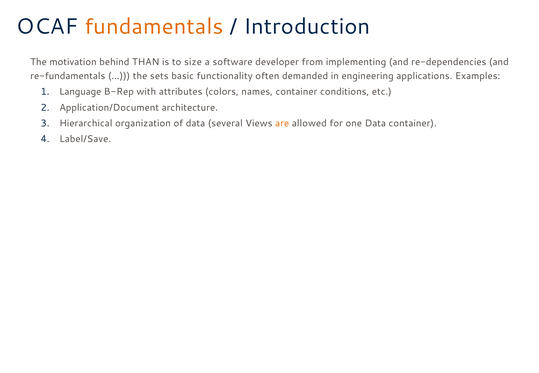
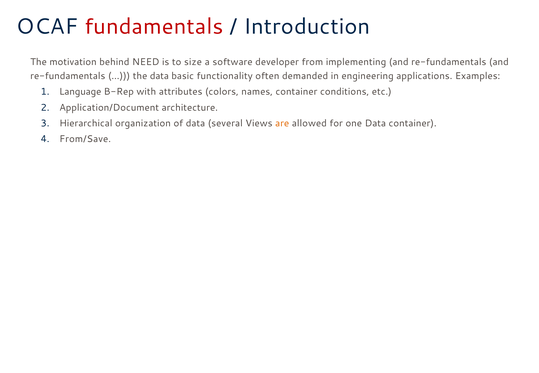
fundamentals colour: orange -> red (154, 27)
THAN: THAN -> NEED (146, 62)
implementing and re-dependencies: re-dependencies -> re-fundamentals (449, 62)
the sets: sets -> data (159, 76)
Label/Save: Label/Save -> From/Save (85, 139)
